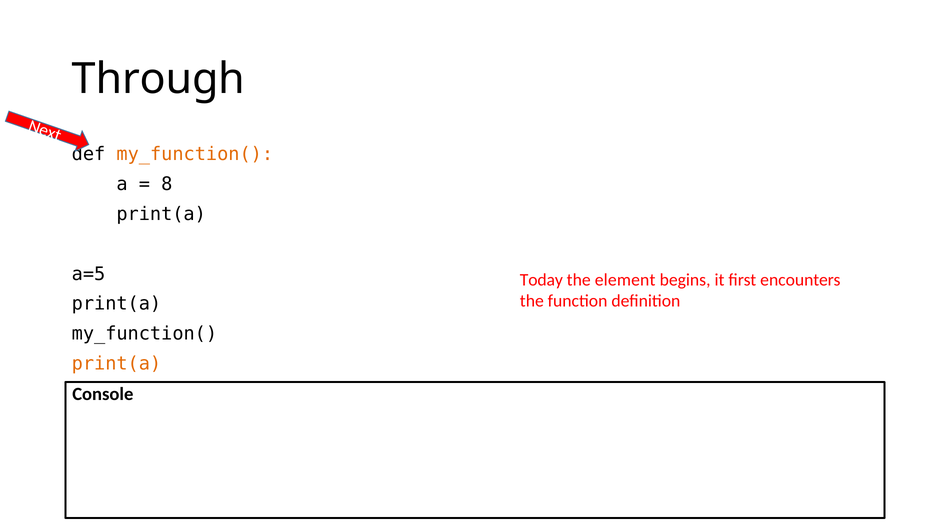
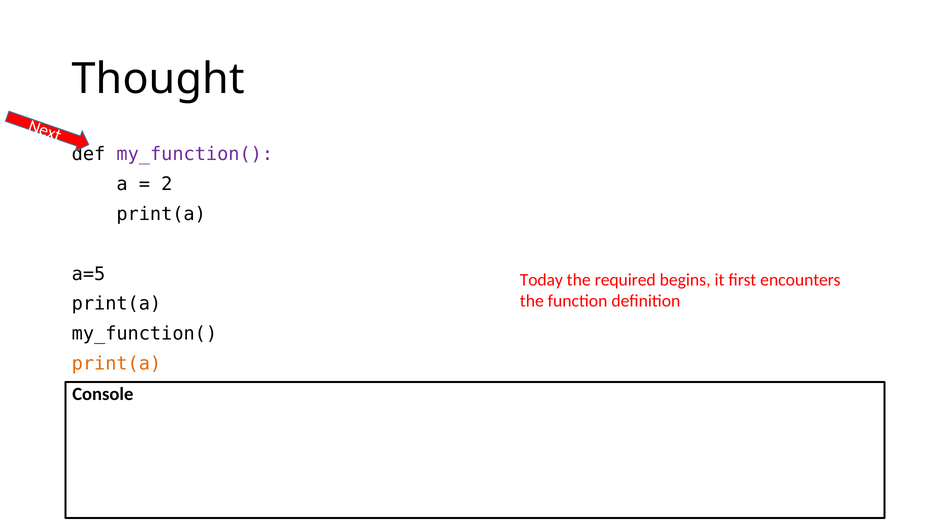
Through: Through -> Thought (158, 79)
my_function( colour: orange -> purple (195, 154)
8: 8 -> 2 (167, 184)
element: element -> required (625, 280)
